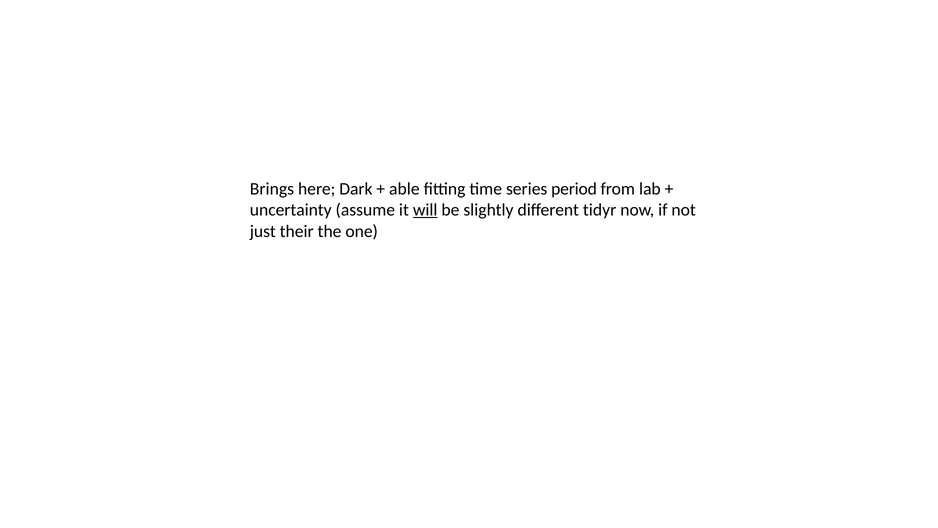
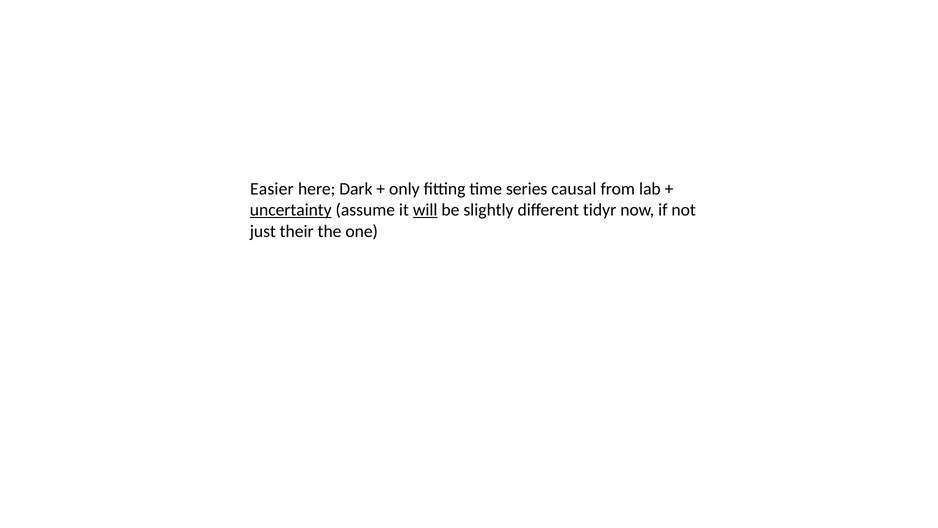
Brings: Brings -> Easier (272, 189)
able: able -> only (404, 189)
period: period -> causal (574, 189)
uncertainty underline: none -> present (291, 210)
